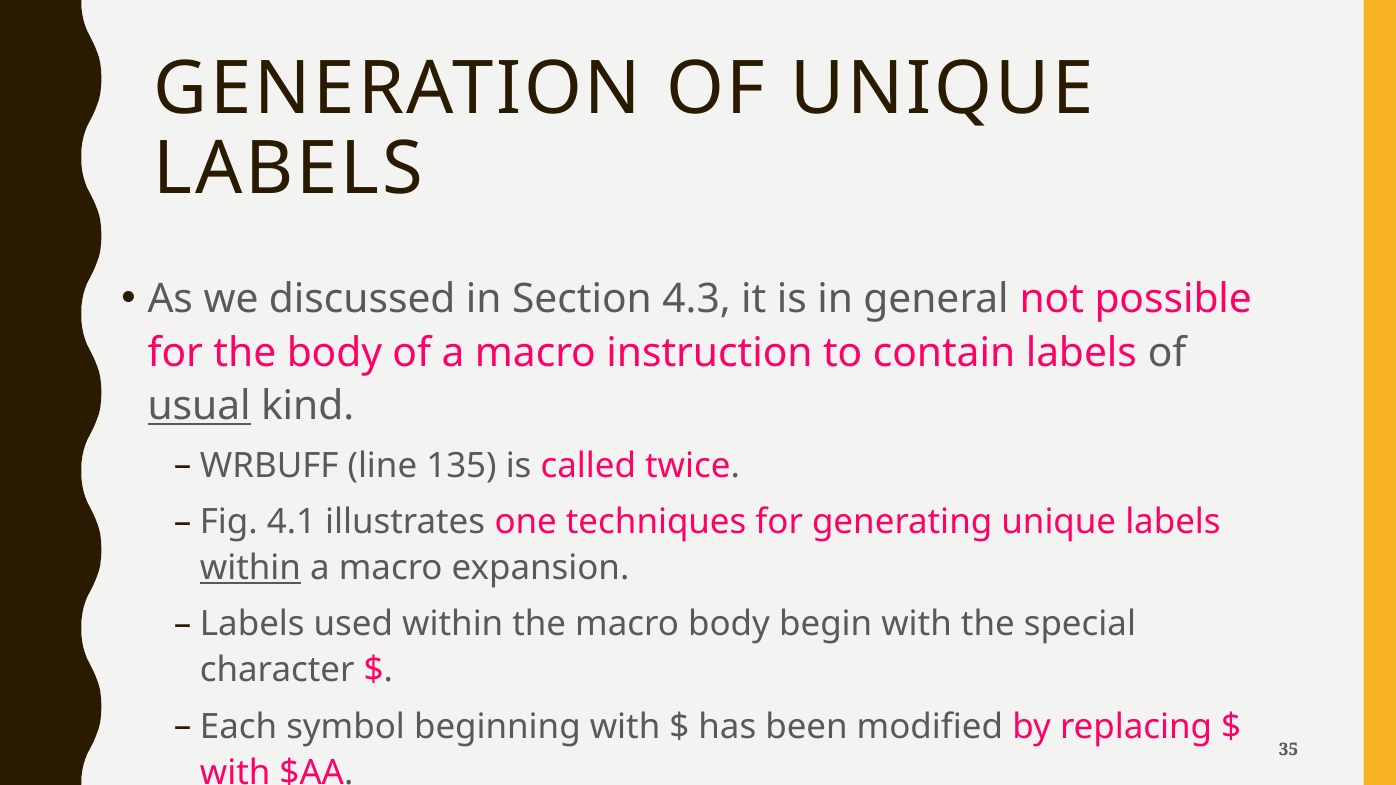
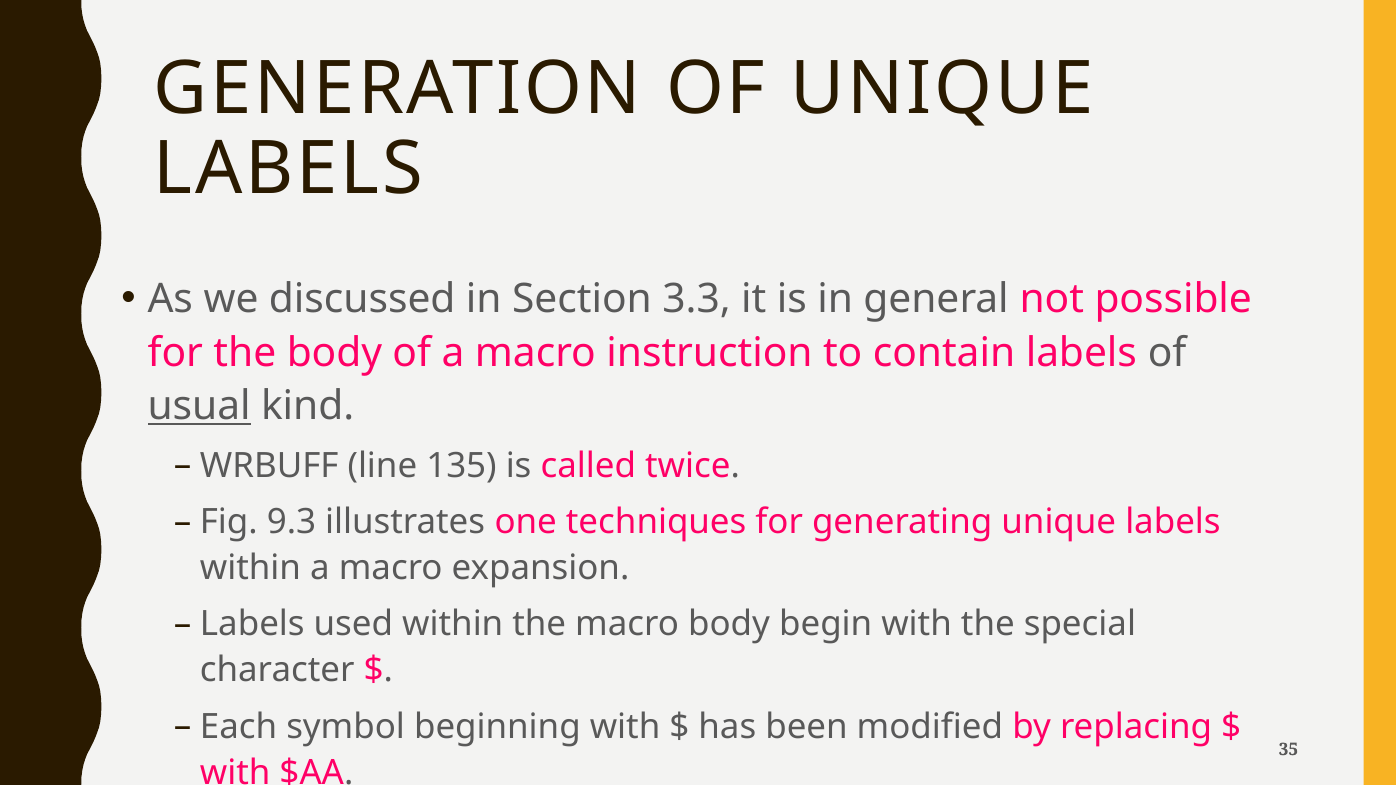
4.3: 4.3 -> 3.3 (697, 299)
4.1: 4.1 -> 9.3 (292, 522)
within underline: present -> none (251, 568)
